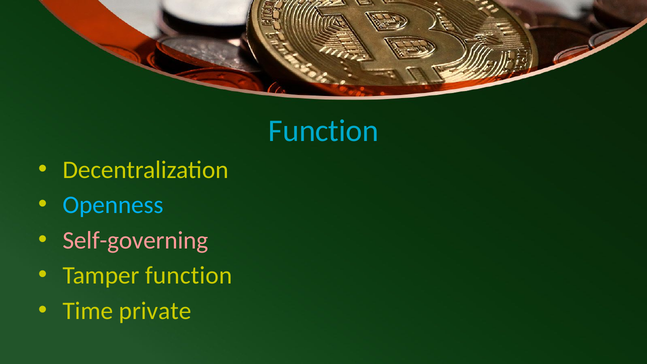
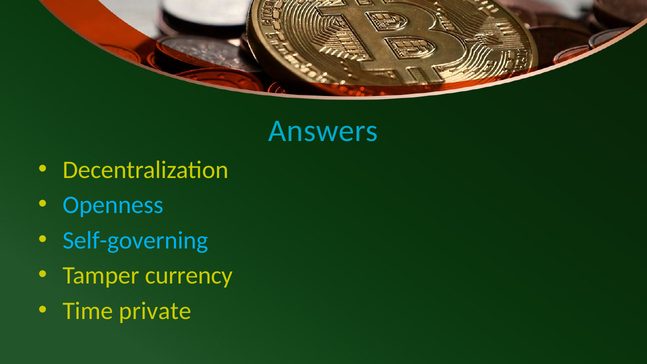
Function: Function -> Answers (323, 131)
Self-governing colour: pink -> light blue (135, 240)
Tamper function: function -> currency (189, 275)
